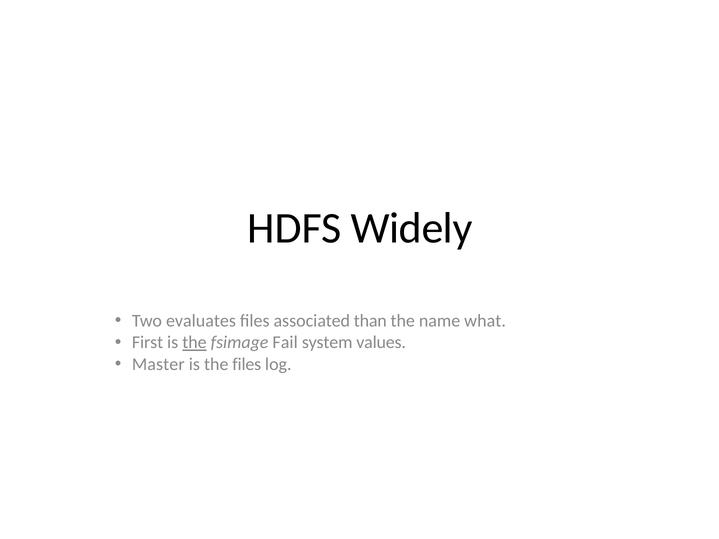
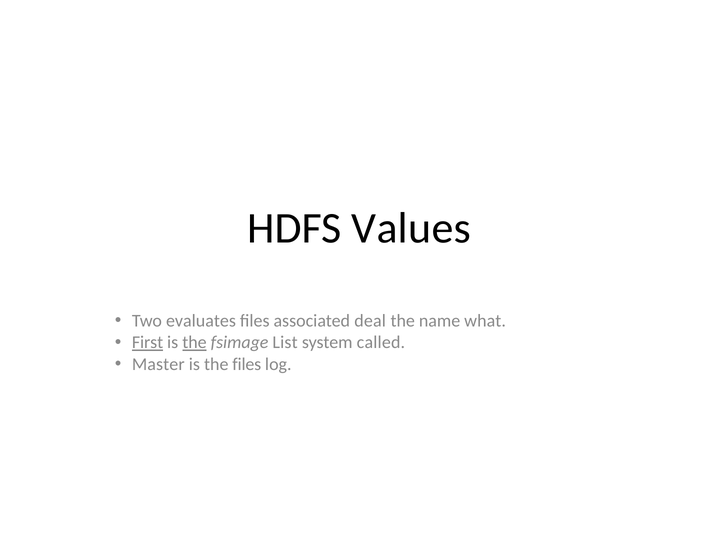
Widely: Widely -> Values (411, 228)
than: than -> deal (370, 321)
First underline: none -> present (148, 343)
Fail: Fail -> List (285, 343)
values: values -> called (381, 343)
